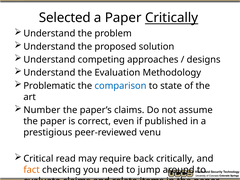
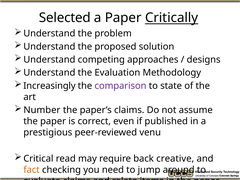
Problematic: Problematic -> Increasingly (49, 86)
comparison colour: blue -> purple (120, 86)
back critically: critically -> creative (175, 159)
